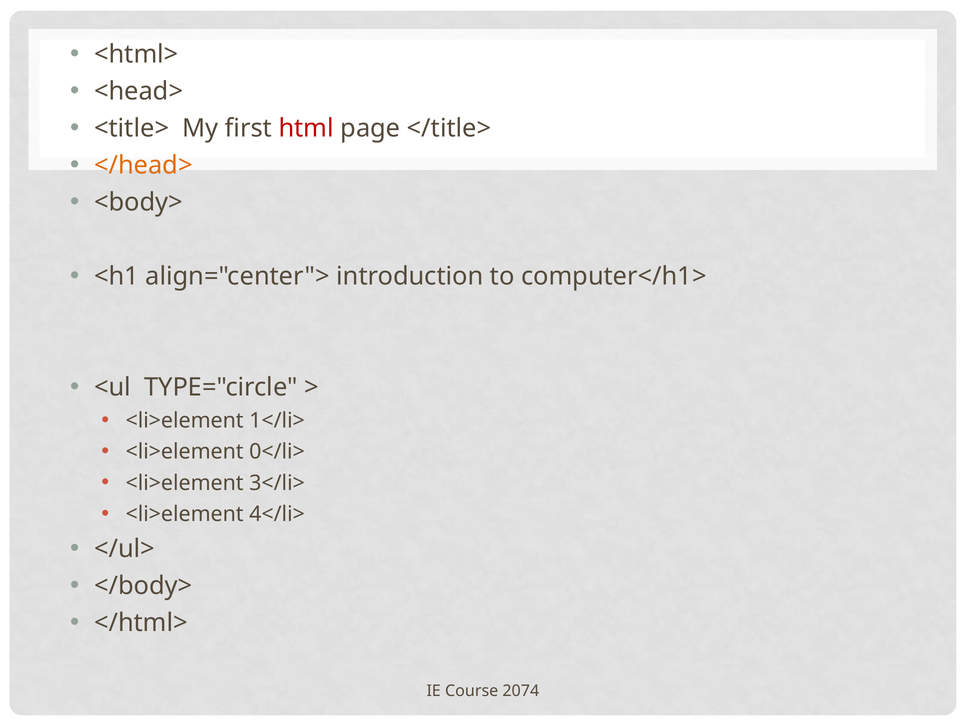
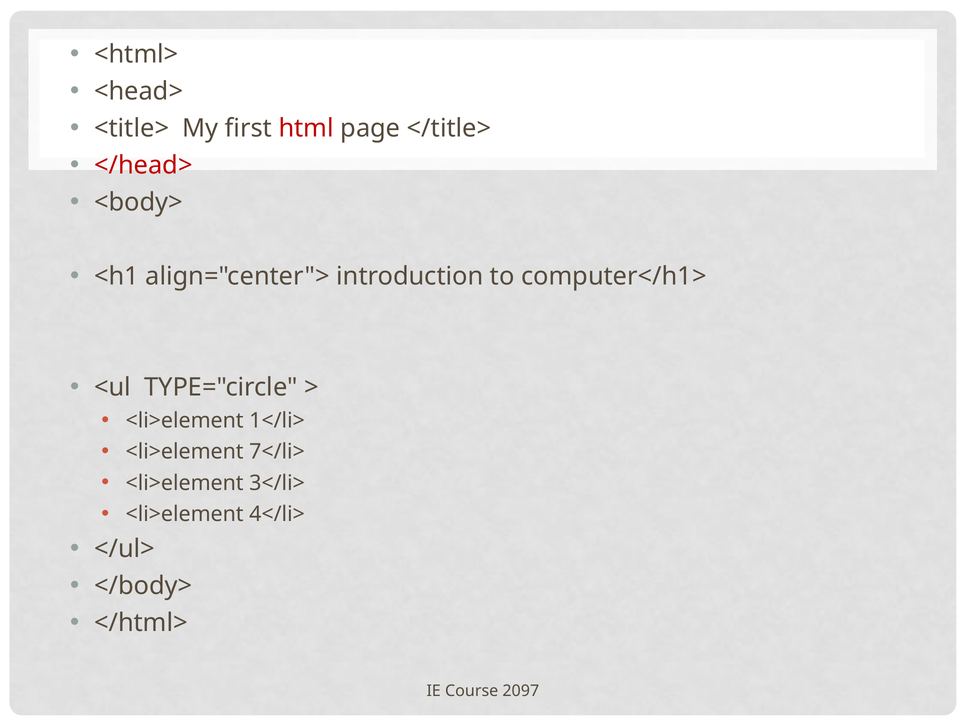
</head> colour: orange -> red (143, 165)
0</li>: 0</li> -> 7</li> (277, 452)
2074: 2074 -> 2097 (521, 691)
